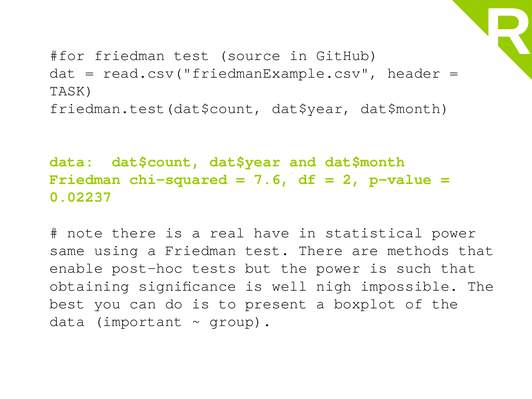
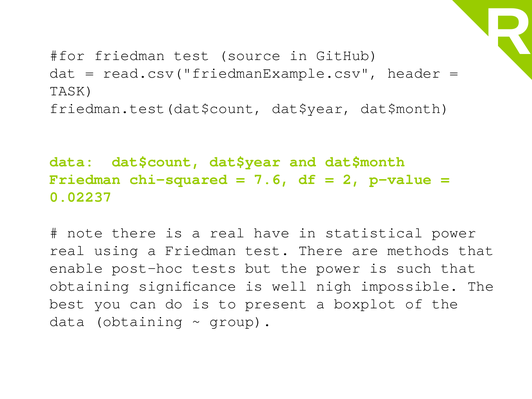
same: same -> real (67, 250)
data important: important -> obtaining (138, 321)
